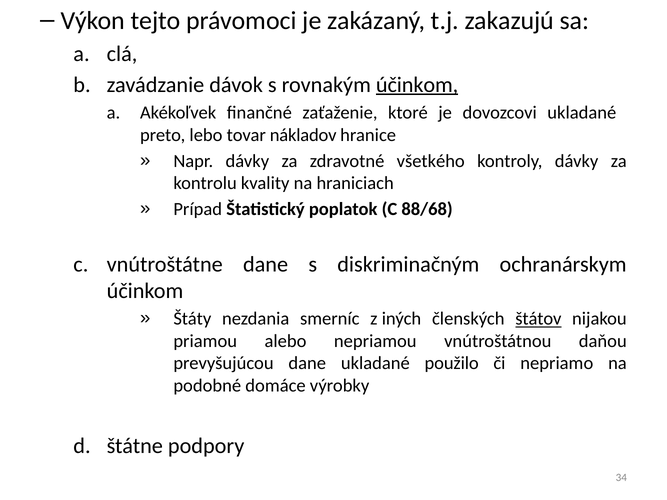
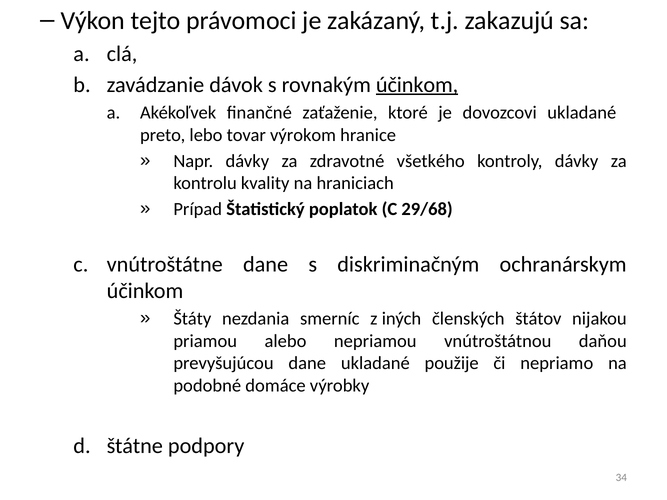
nákladov: nákladov -> výrokom (303, 135)
88/68: 88/68 -> 29/68 (427, 209)
štátov underline: present -> none (538, 319)
použilo: použilo -> použije (452, 364)
